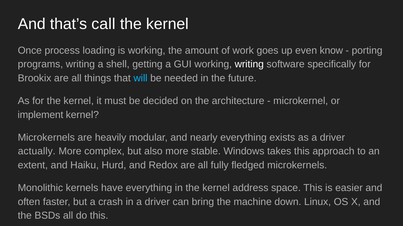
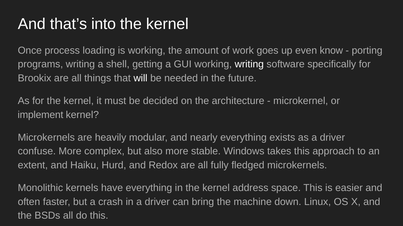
call: call -> into (104, 24)
will colour: light blue -> white (140, 78)
actually: actually -> confuse (37, 152)
